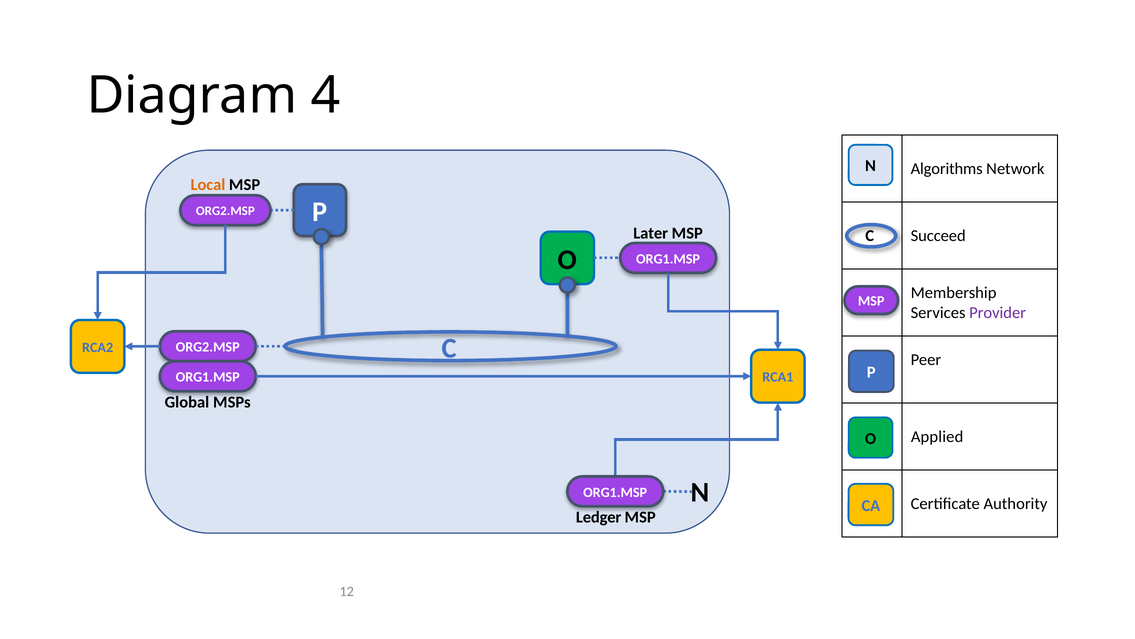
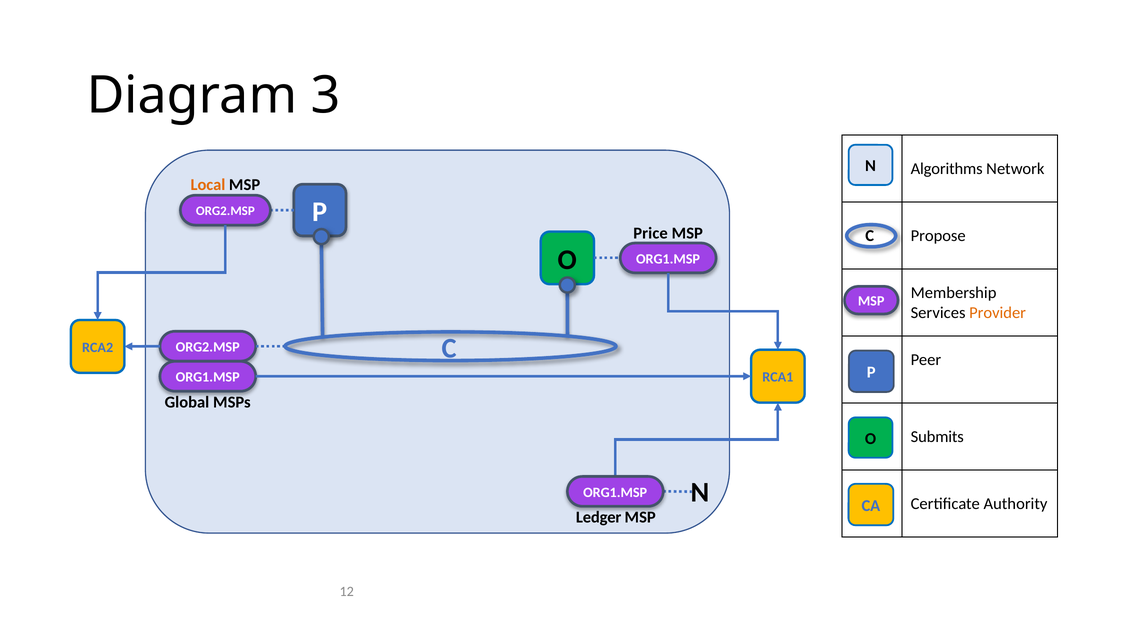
4: 4 -> 3 (326, 95)
Later: Later -> Price (651, 233)
Succeed: Succeed -> Propose (938, 236)
Provider colour: purple -> orange (998, 313)
Applied: Applied -> Submits (937, 436)
